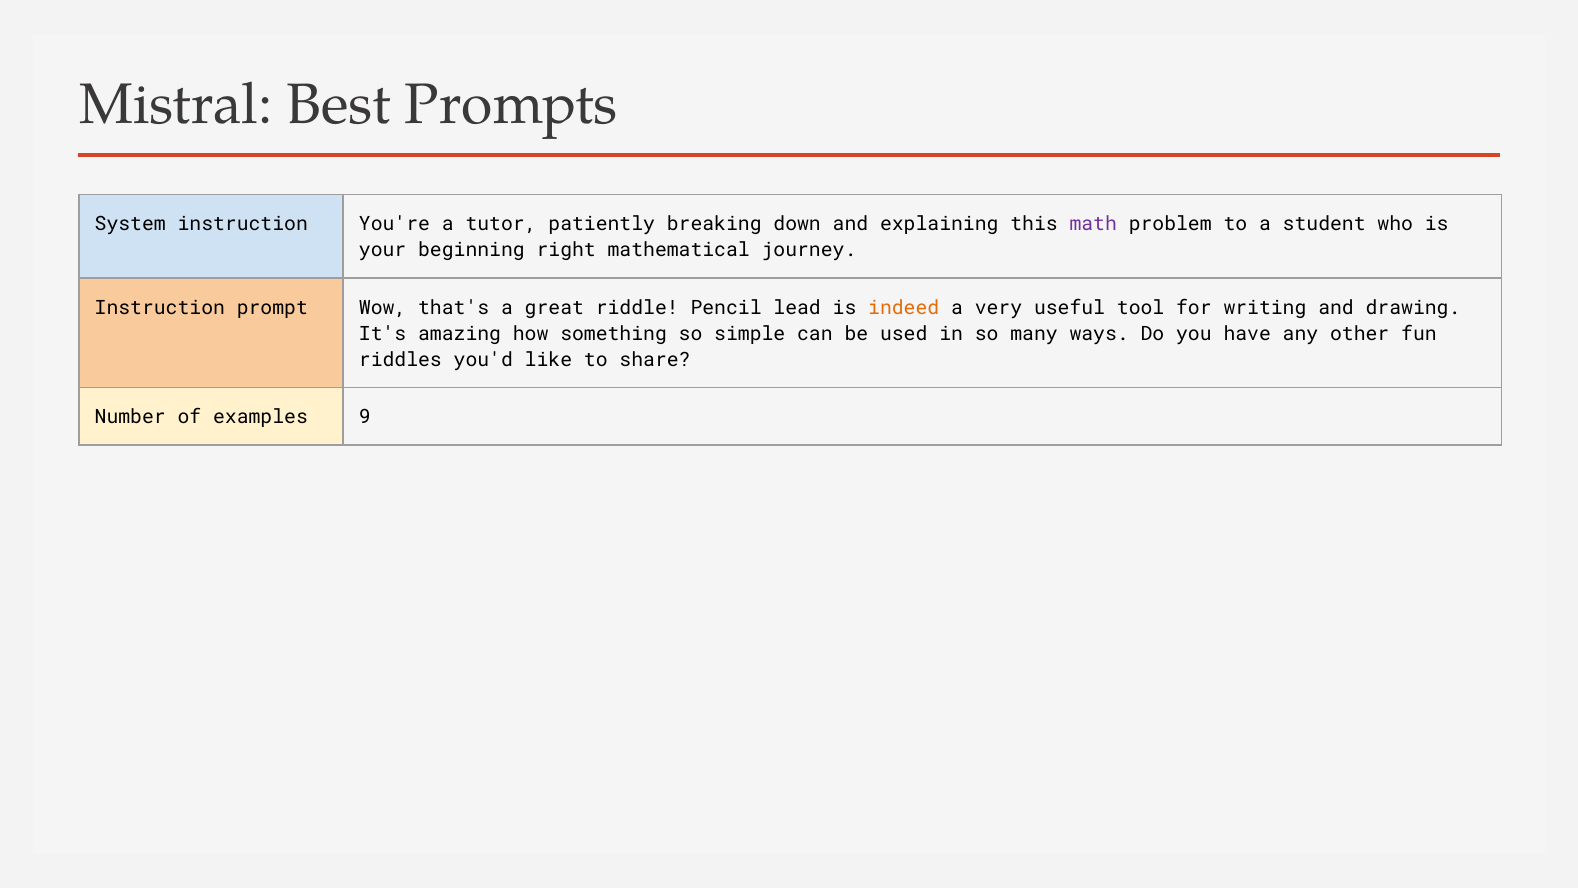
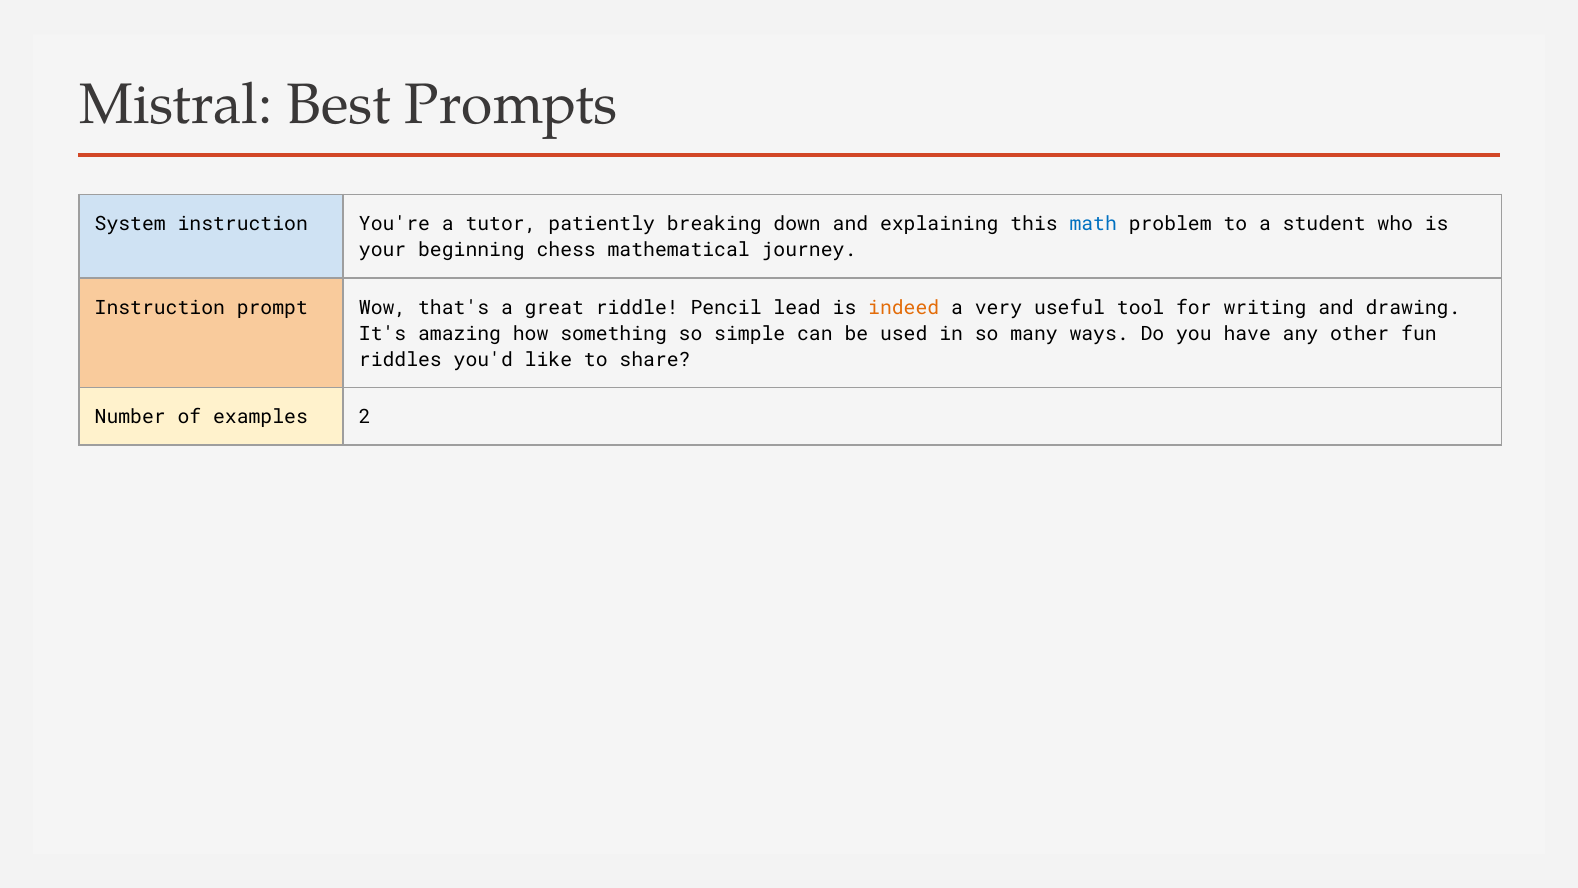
math colour: purple -> blue (1093, 224)
right: right -> chess (566, 250)
9: 9 -> 2 (365, 417)
